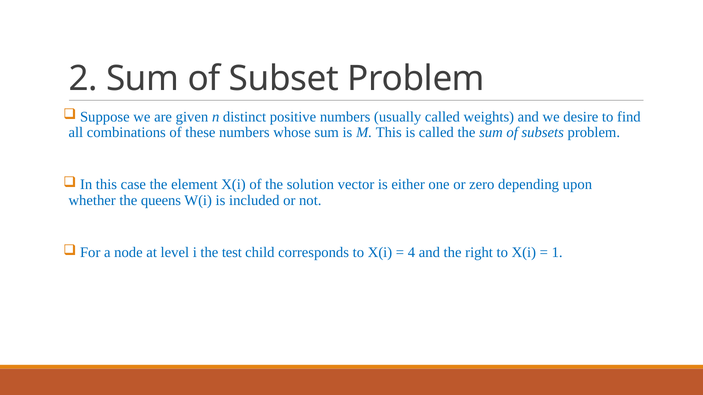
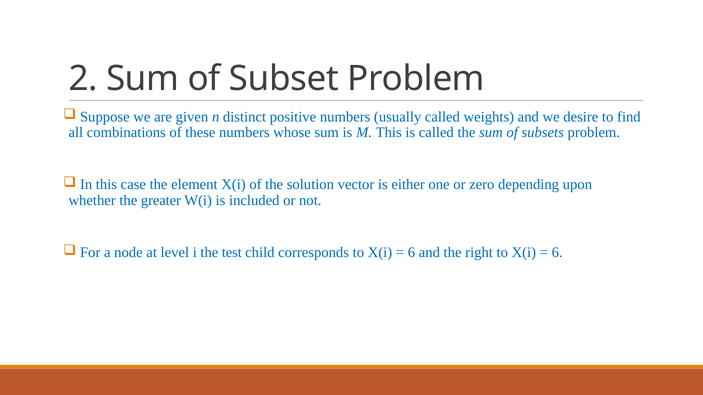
queens: queens -> greater (161, 201)
4: 4 -> 6 (411, 253)
1: 1 -> 6 (557, 253)
